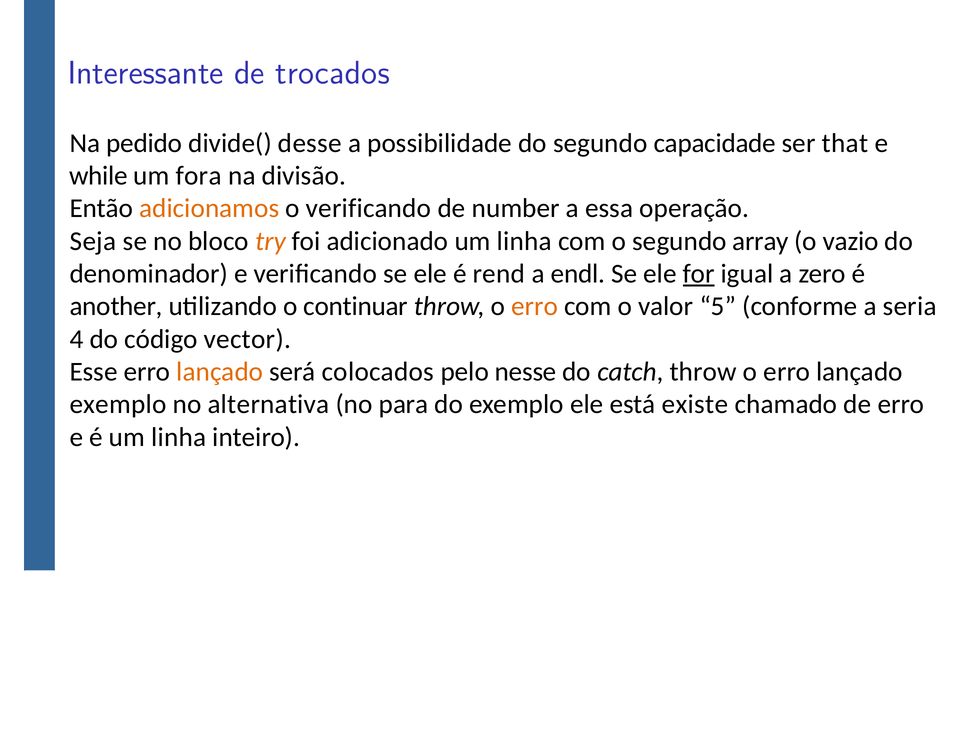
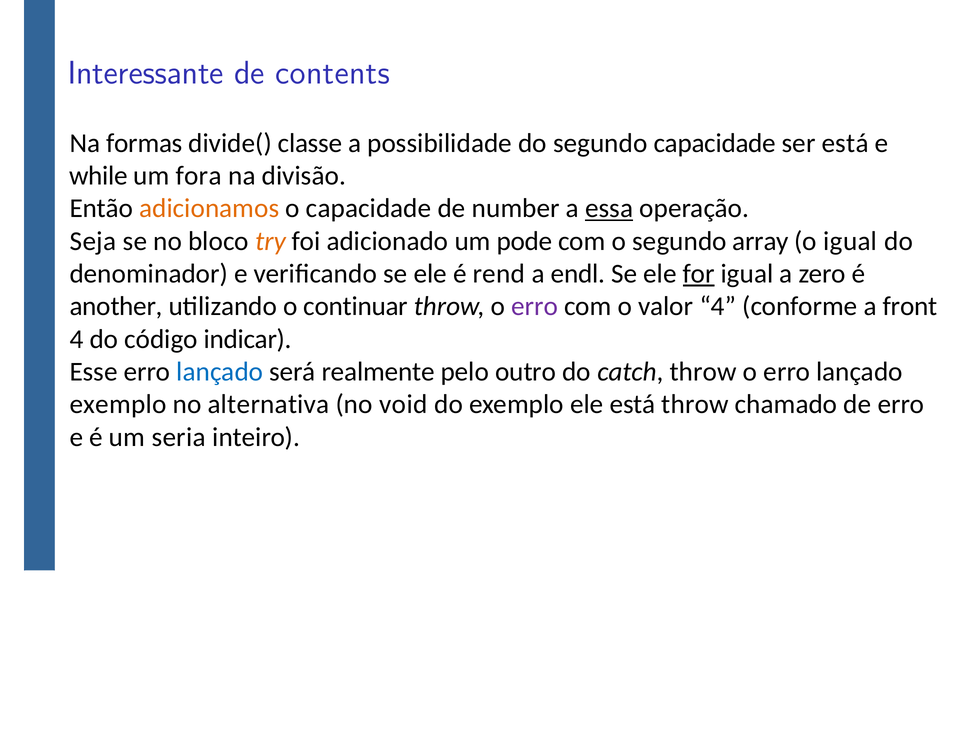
trocados: trocados -> contents (333, 73)
pedido: pedido -> formas (144, 143)
desse: desse -> classe (310, 143)
ser that: that -> está (845, 143)
o verificando: verificando -> capacidade (369, 208)
essa underline: none -> present (609, 208)
adicionado um linha: linha -> pode (525, 241)
o vazio: vazio -> igual (850, 241)
erro colour: orange -> purple (535, 306)
valor 5: 5 -> 4 (718, 306)
seria: seria -> front (910, 306)
vector: vector -> indicar (248, 339)
lançado colour: orange -> blue (220, 372)
colocados: colocados -> realmente (378, 372)
nesse: nesse -> outro (526, 372)
para: para -> void (403, 404)
está existe: existe -> throw (695, 404)
é um linha: linha -> seria (179, 437)
